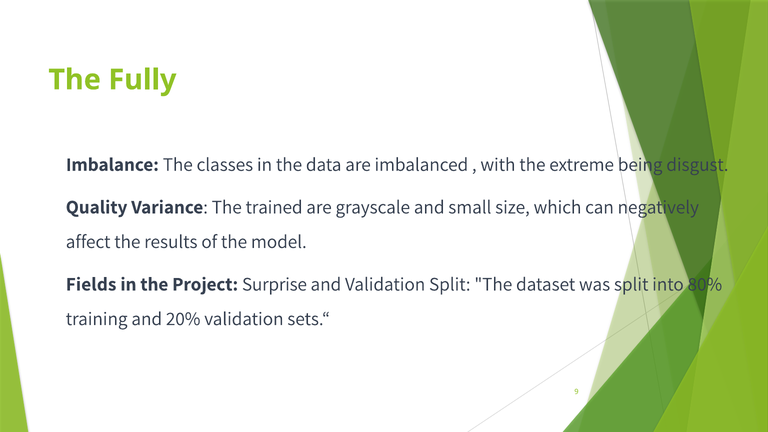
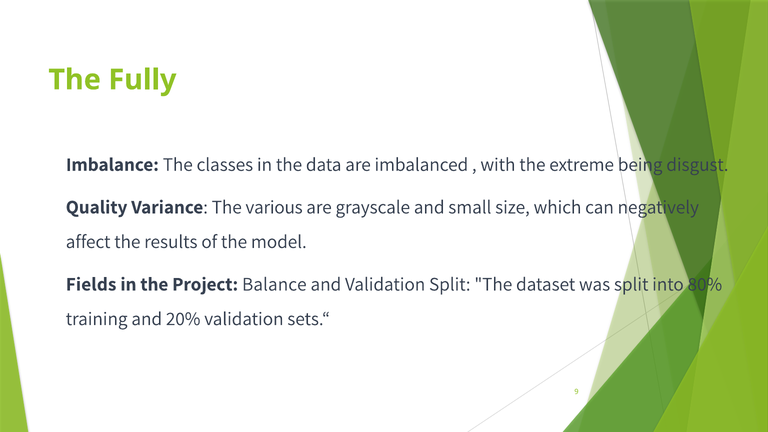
trained: trained -> various (274, 207)
Surprise: Surprise -> Balance (274, 284)
